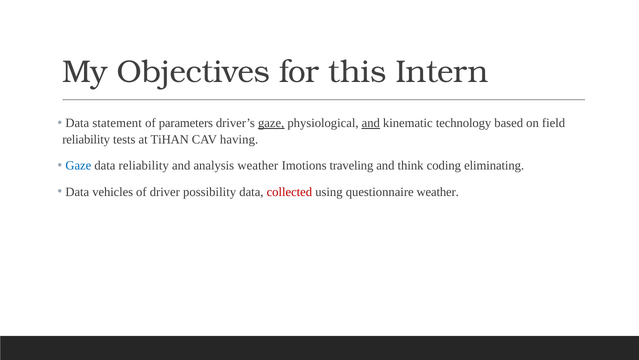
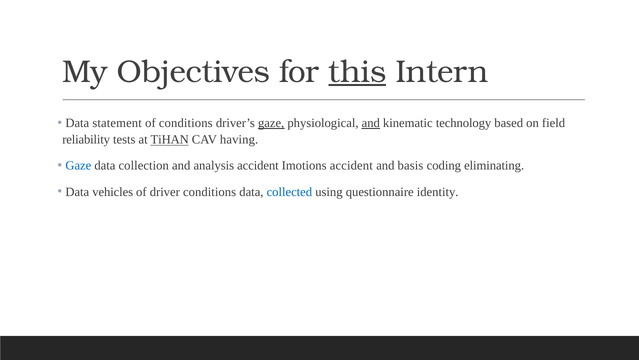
this underline: none -> present (357, 72)
of parameters: parameters -> conditions (186, 123)
TiHAN underline: none -> present (170, 140)
data reliability: reliability -> collection (144, 166)
analysis weather: weather -> accident (258, 166)
Imotions traveling: traveling -> accident (351, 166)
think: think -> basis (410, 166)
driver possibility: possibility -> conditions (210, 192)
collected colour: red -> blue (289, 192)
questionnaire weather: weather -> identity (438, 192)
